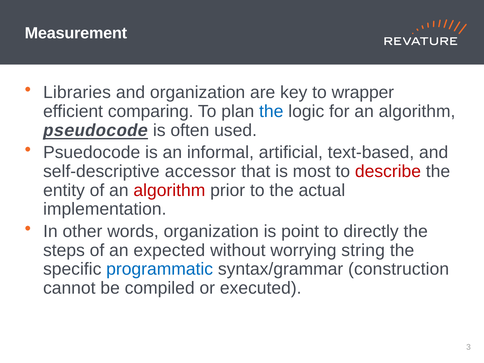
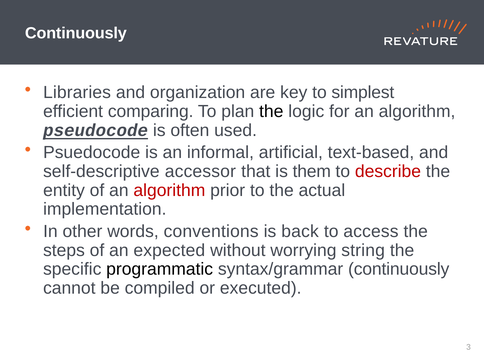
Measurement: Measurement -> Continuously (76, 33)
wrapper: wrapper -> simplest (363, 93)
the colour: blue -> black (271, 111)
most: most -> them (312, 171)
words organization: organization -> conventions (211, 231)
point: point -> back (300, 231)
directly: directly -> access (371, 231)
programmatic colour: blue -> black (160, 269)
syntax/grammar construction: construction -> continuously (399, 269)
